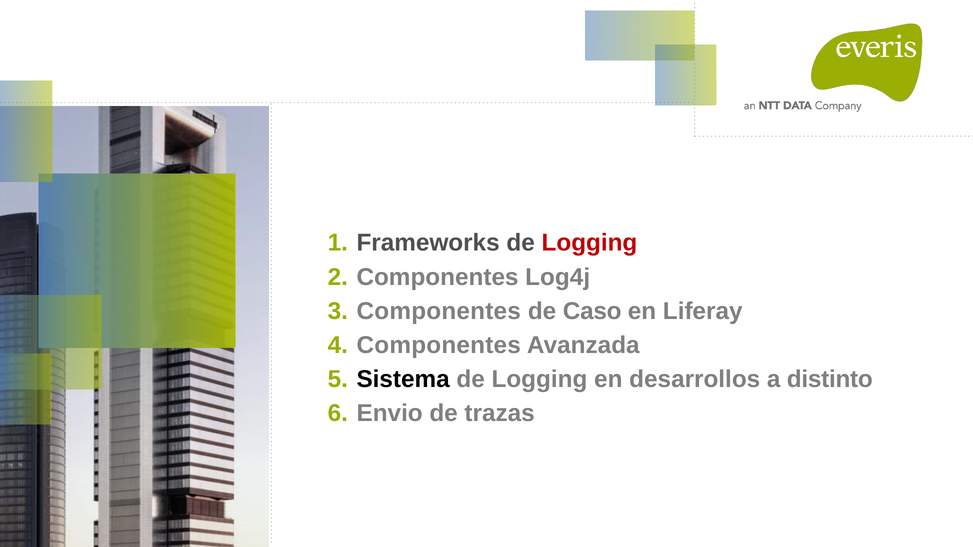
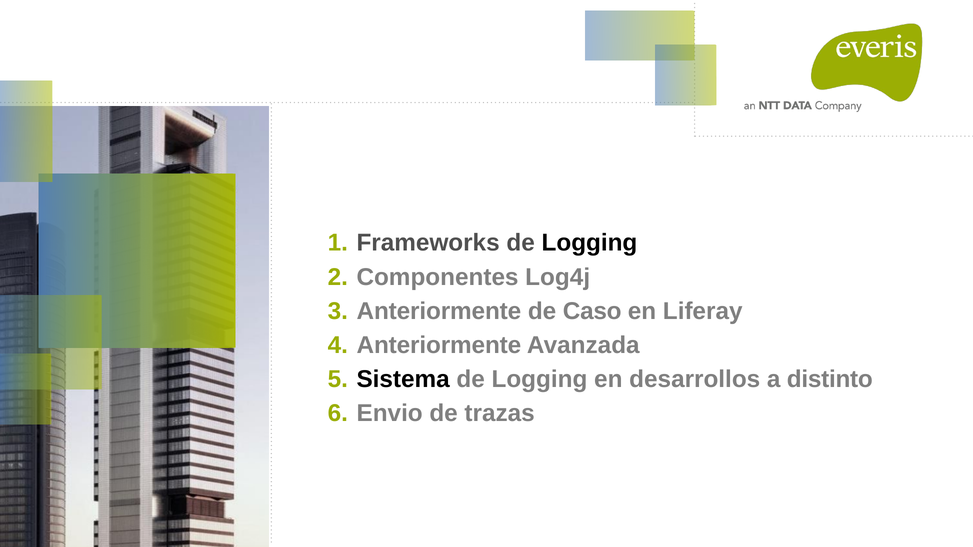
Logging colour: red -> black (589, 243)
Componentes: Componentes -> Anteriormente (439, 311)
Componentes: Componentes -> Anteriormente (439, 345)
